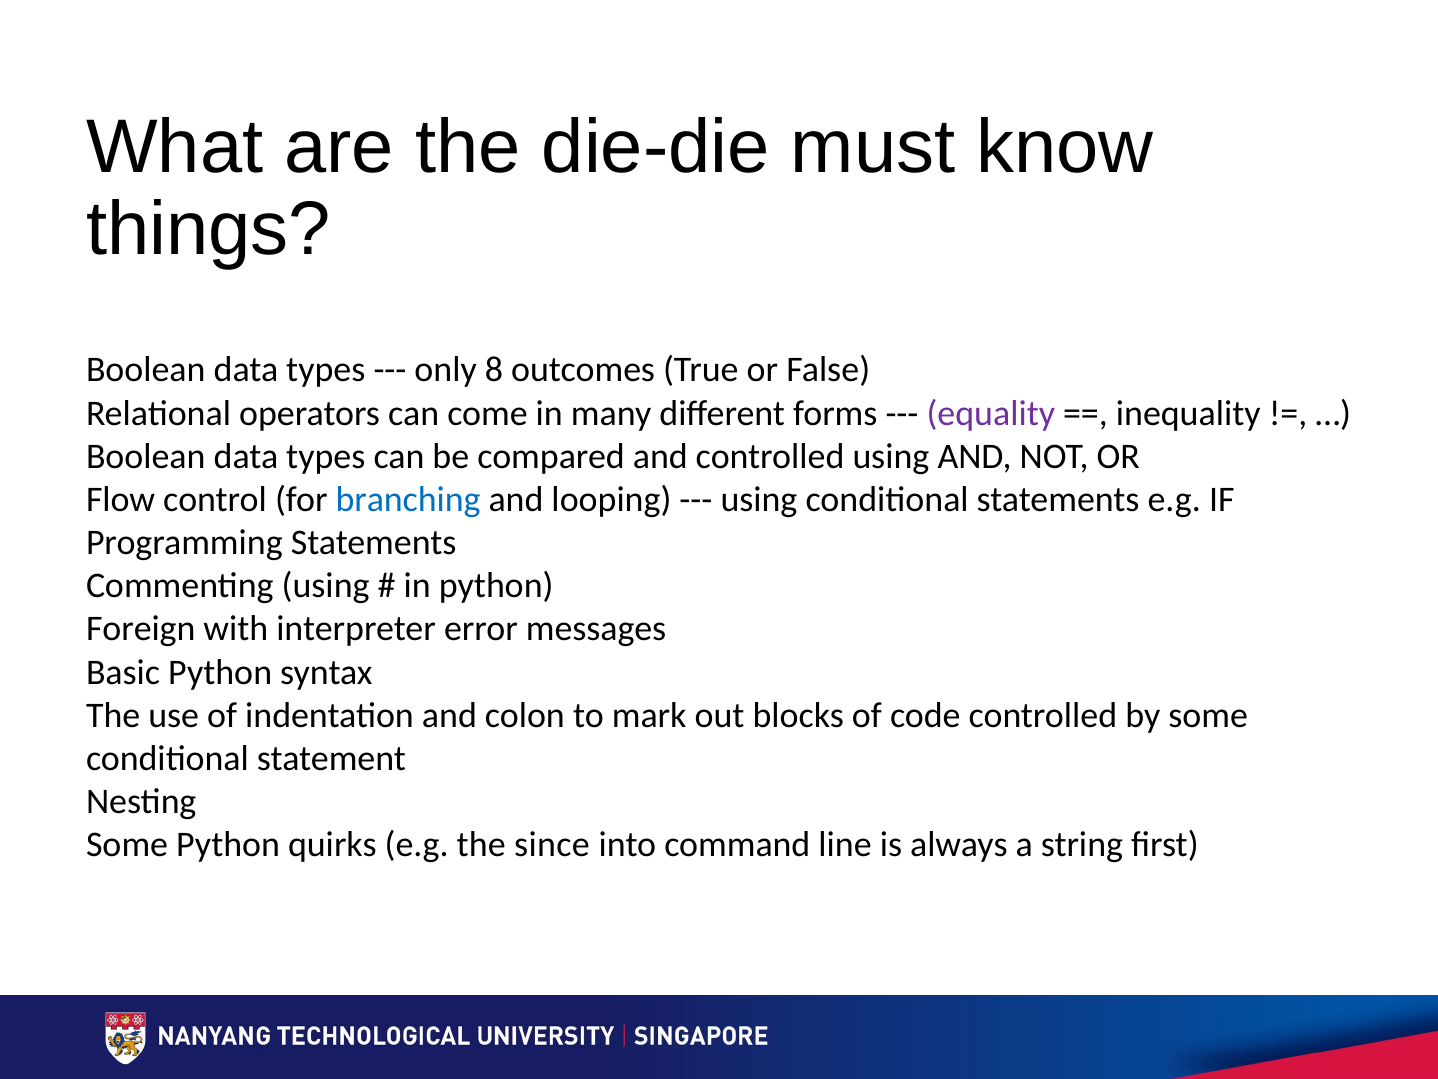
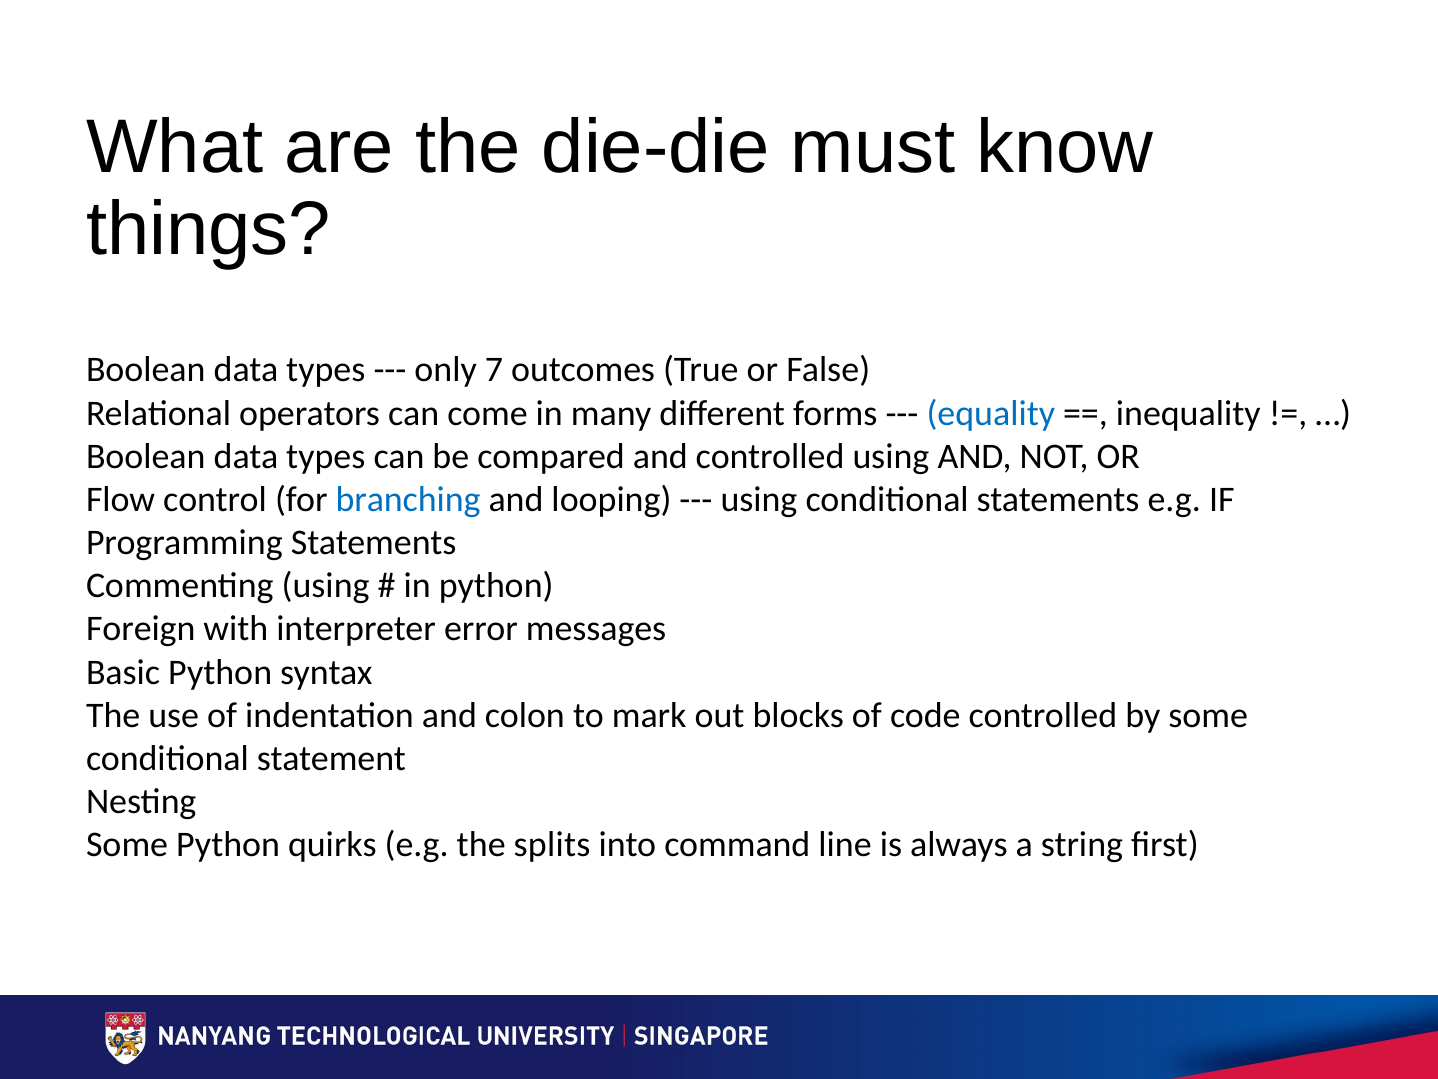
8: 8 -> 7 (494, 370)
equality colour: purple -> blue (991, 413)
since: since -> splits (552, 844)
